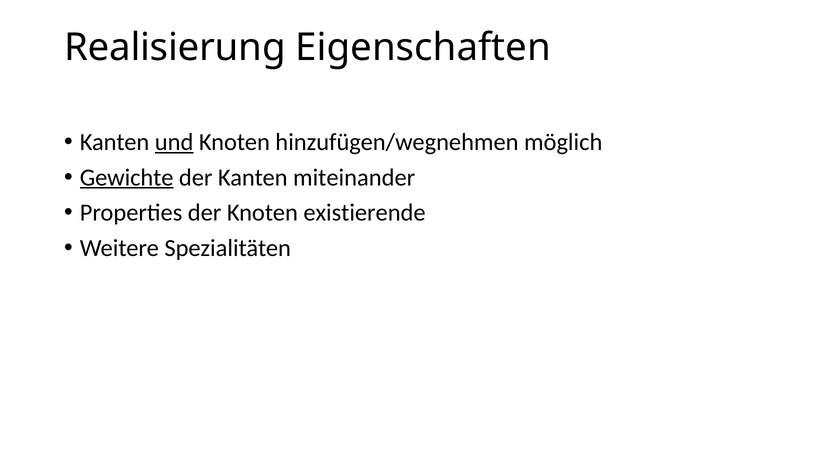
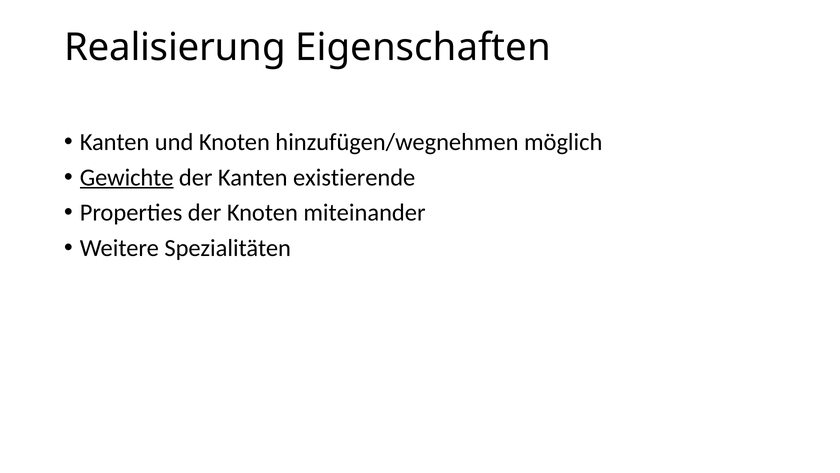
und underline: present -> none (174, 142)
miteinander: miteinander -> existierende (354, 177)
existierende: existierende -> miteinander (364, 212)
